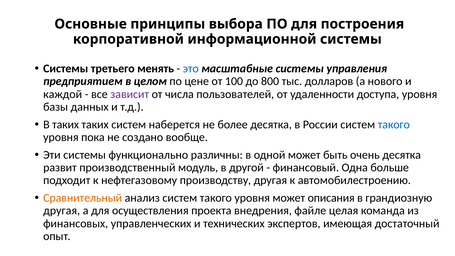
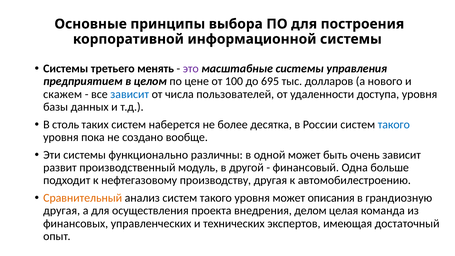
это colour: blue -> purple (191, 69)
800: 800 -> 695 (270, 81)
каждой: каждой -> скажем (63, 94)
зависит colour: purple -> blue (130, 94)
В таких: таких -> столь (66, 124)
очень десятка: десятка -> зависит (402, 155)
файле: файле -> делом (310, 211)
